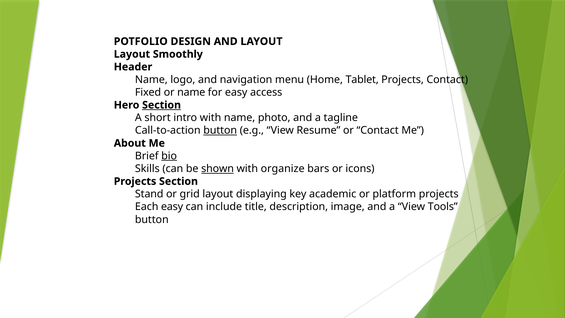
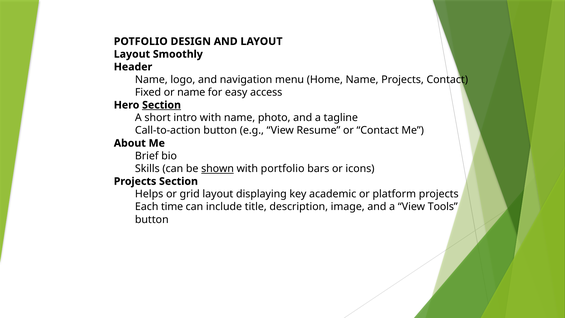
Home Tablet: Tablet -> Name (362, 80)
button underline: present -> none (220, 130)
bio underline: present -> none (169, 156)
organize: organize -> portfolio (283, 169)
Stand: Stand -> Helps (149, 194)
Each easy: easy -> time (172, 207)
